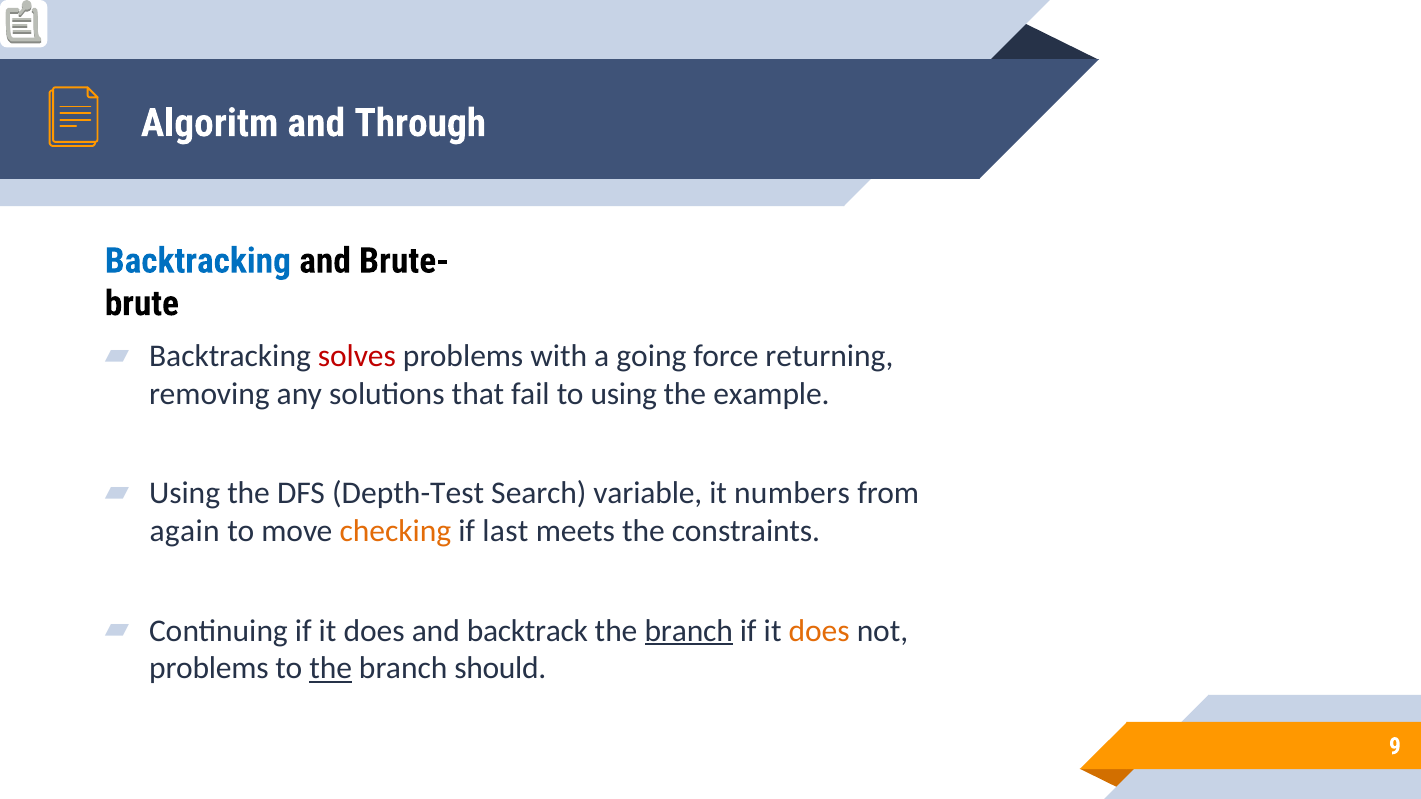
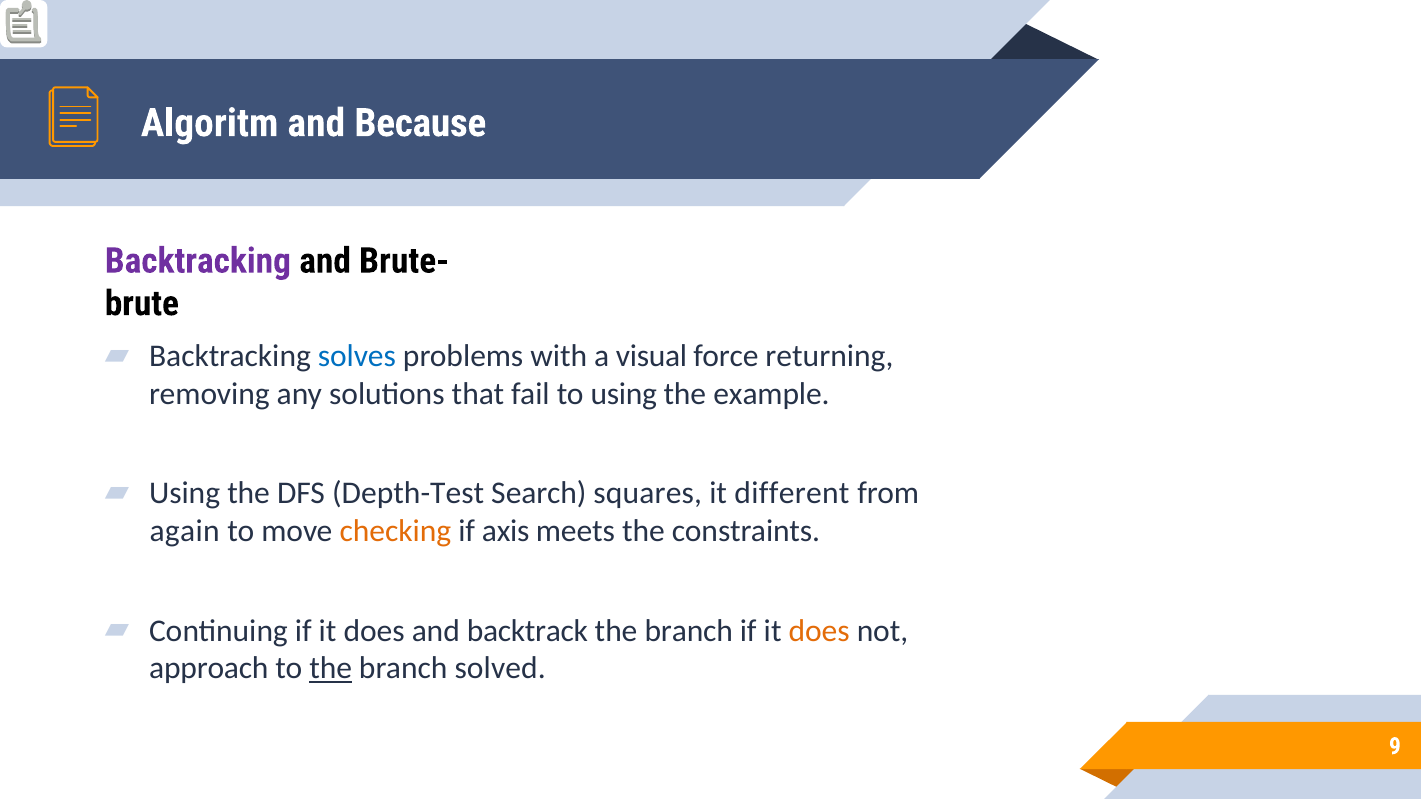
Through: Through -> Because (420, 123)
Backtracking colour: blue -> purple (198, 261)
solves colour: red -> blue (357, 356)
going: going -> visual (652, 356)
variable: variable -> squares (648, 494)
numbers: numbers -> different (792, 494)
last: last -> axis (506, 531)
branch underline: present -> none (689, 631)
problems: problems -> approach (209, 669)
should: should -> solved (500, 669)
